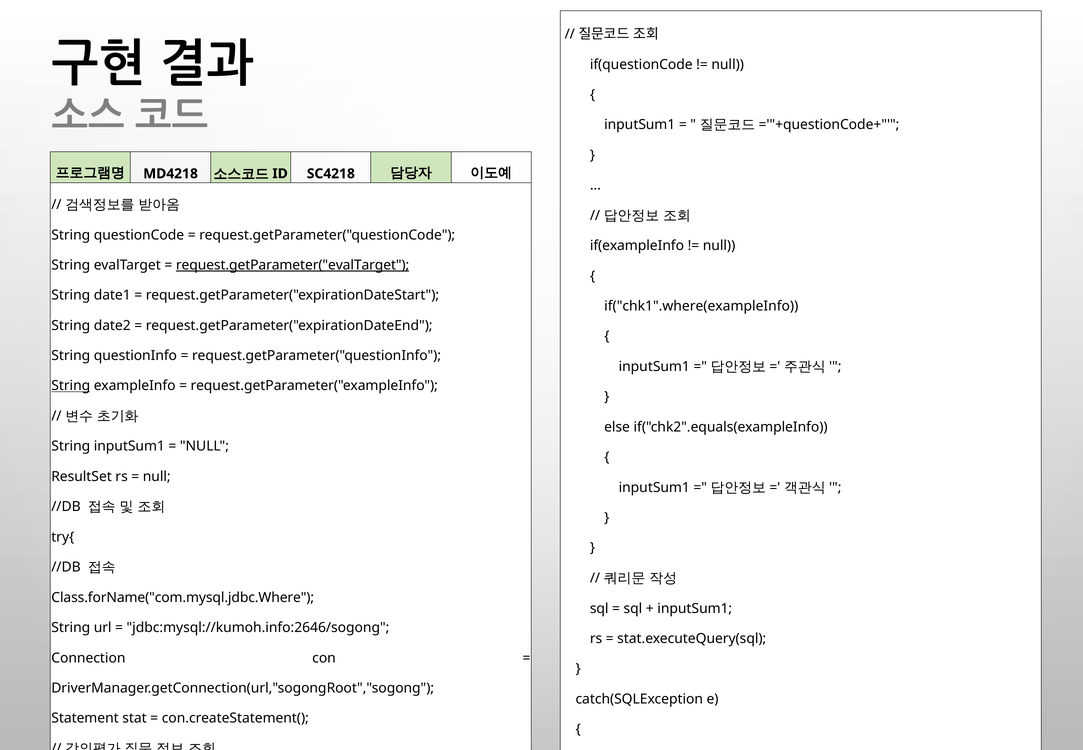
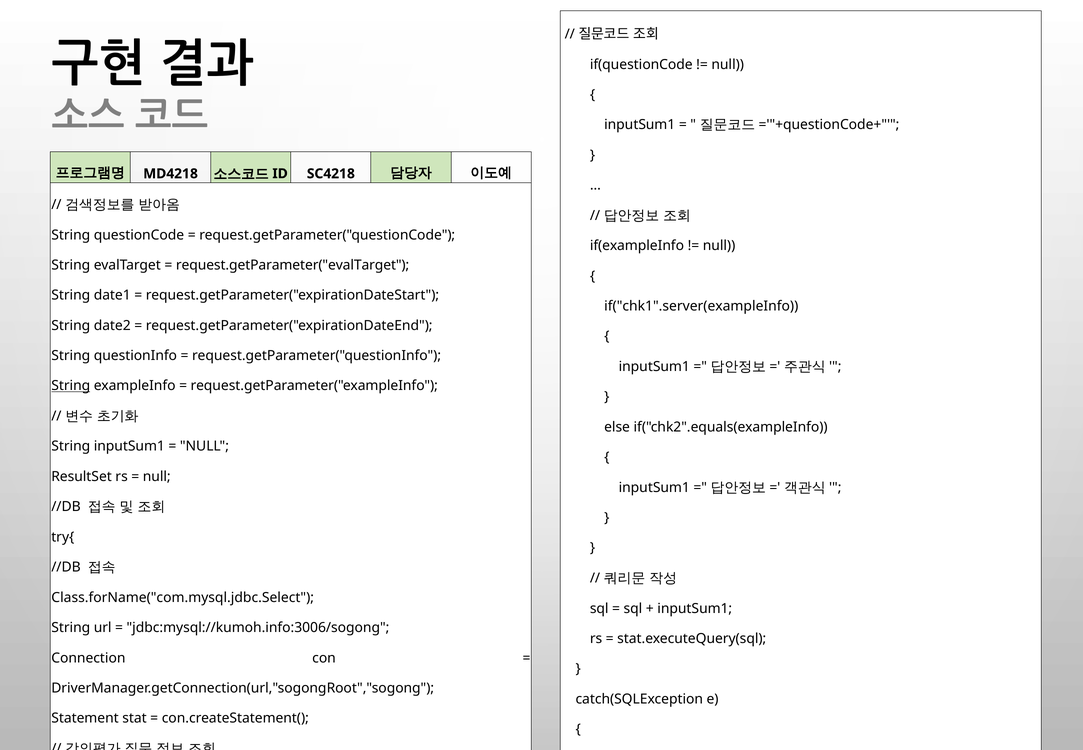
request.getParameter("evalTarget underline: present -> none (293, 265)
if("chk1".where(exampleInfo: if("chk1".where(exampleInfo -> if("chk1".server(exampleInfo (701, 306)
Class.forName("com.mysql.jdbc.Where: Class.forName("com.mysql.jdbc.Where -> Class.forName("com.mysql.jdbc.Select (183, 597)
jdbc:mysql://kumoh.info:2646/sogong: jdbc:mysql://kumoh.info:2646/sogong -> jdbc:mysql://kumoh.info:3006/sogong (258, 628)
